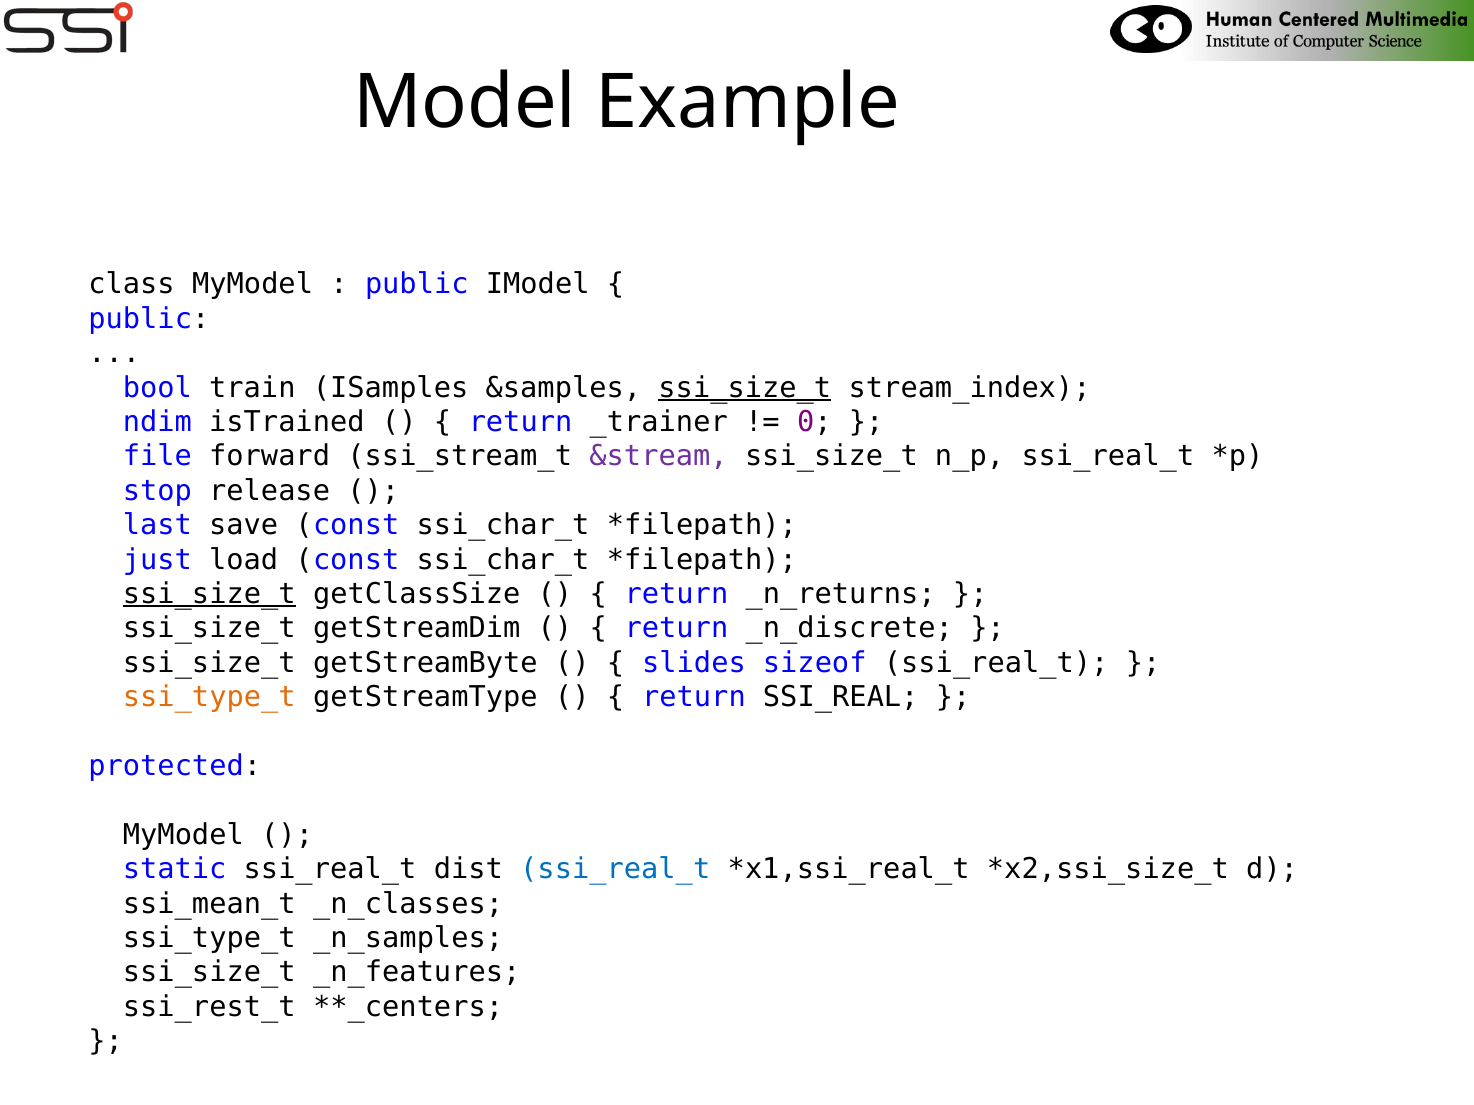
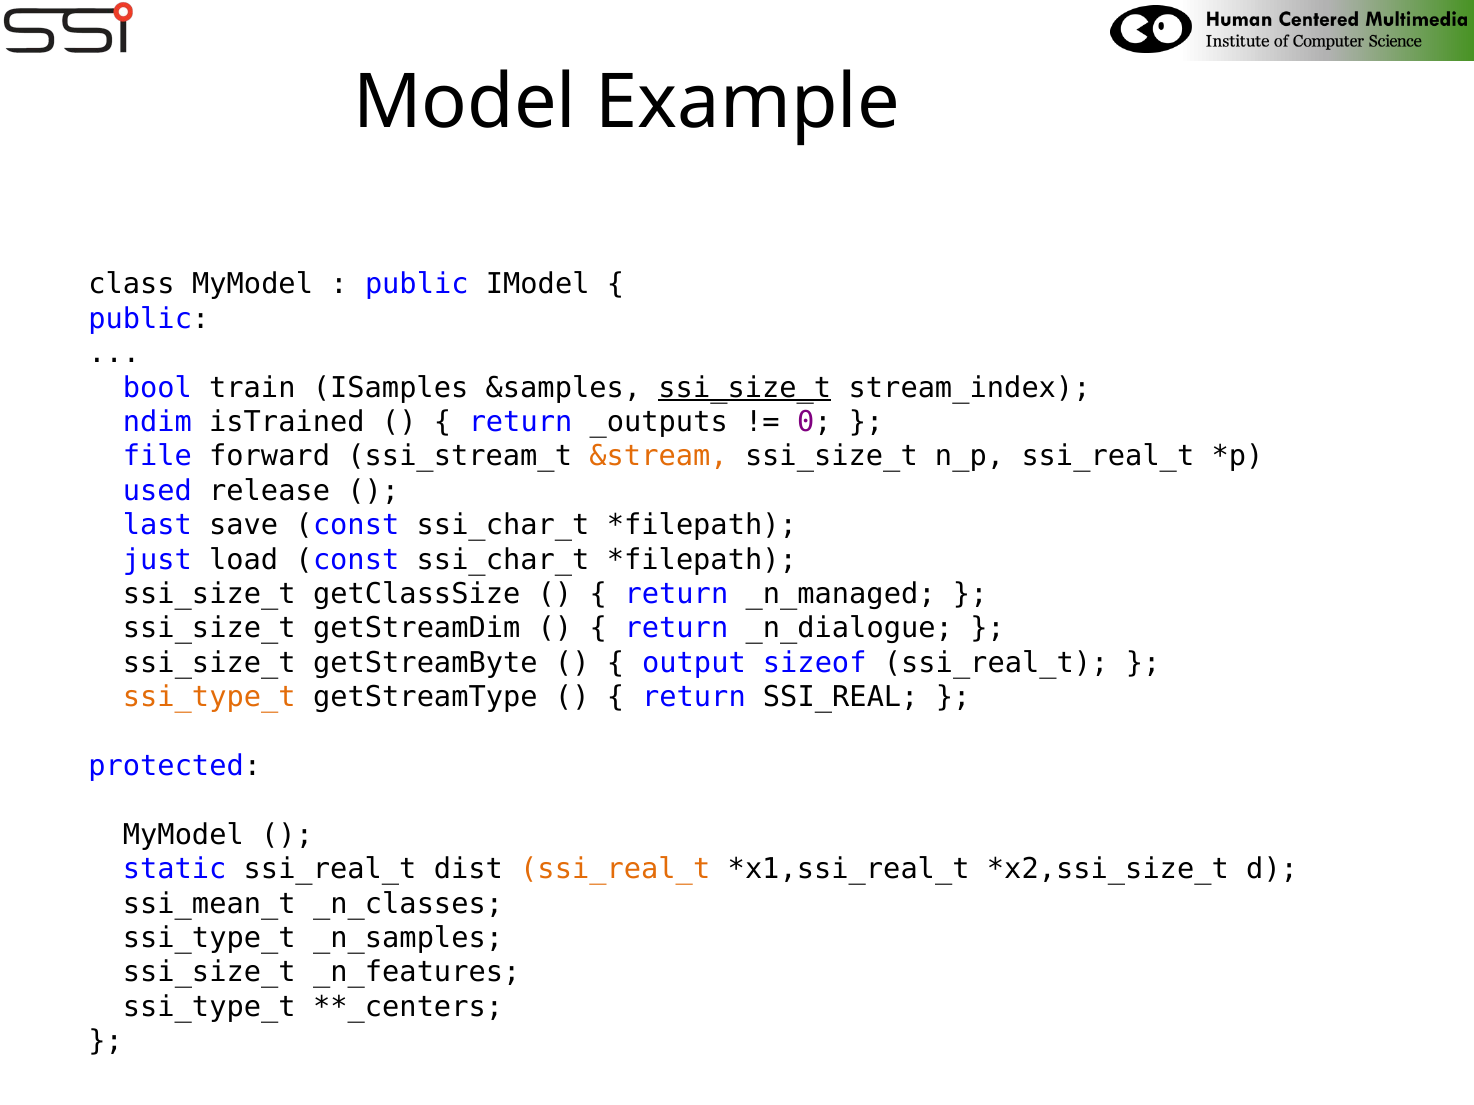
_trainer: _trainer -> _outputs (659, 422)
&stream colour: purple -> orange (659, 457)
stop: stop -> used (157, 491)
ssi_size_t underline: present -> none (209, 594)
_n_returns: _n_returns -> _n_managed (841, 594)
_n_discrete: _n_discrete -> _n_dialogue (849, 629)
slides: slides -> output (694, 663)
ssi_real_t colour: blue -> orange (615, 870)
ssi_rest_t: ssi_rest_t -> ssi_type_t (209, 1007)
